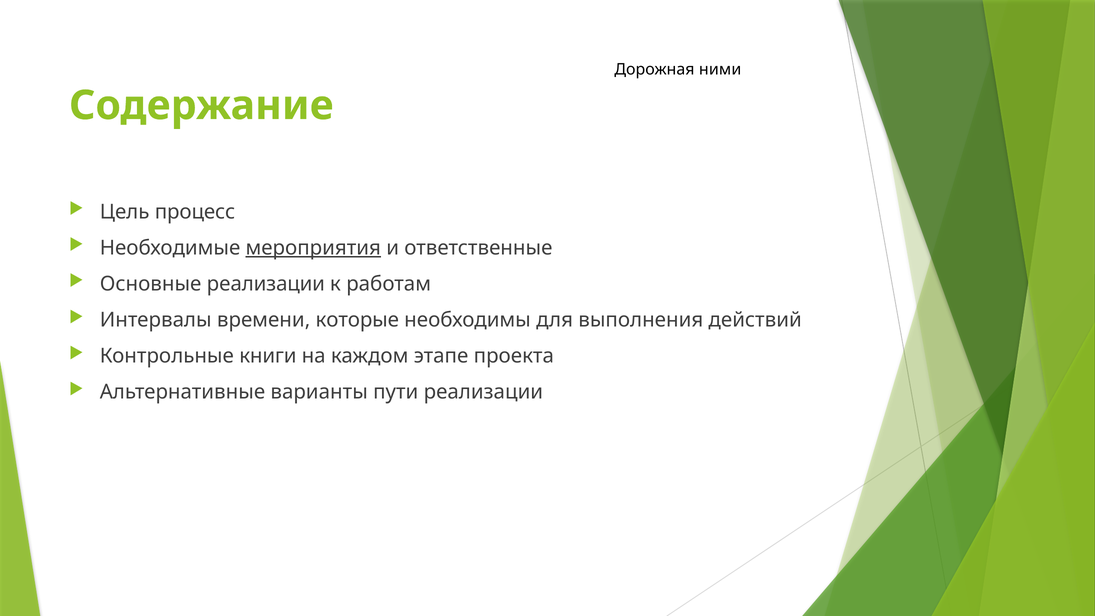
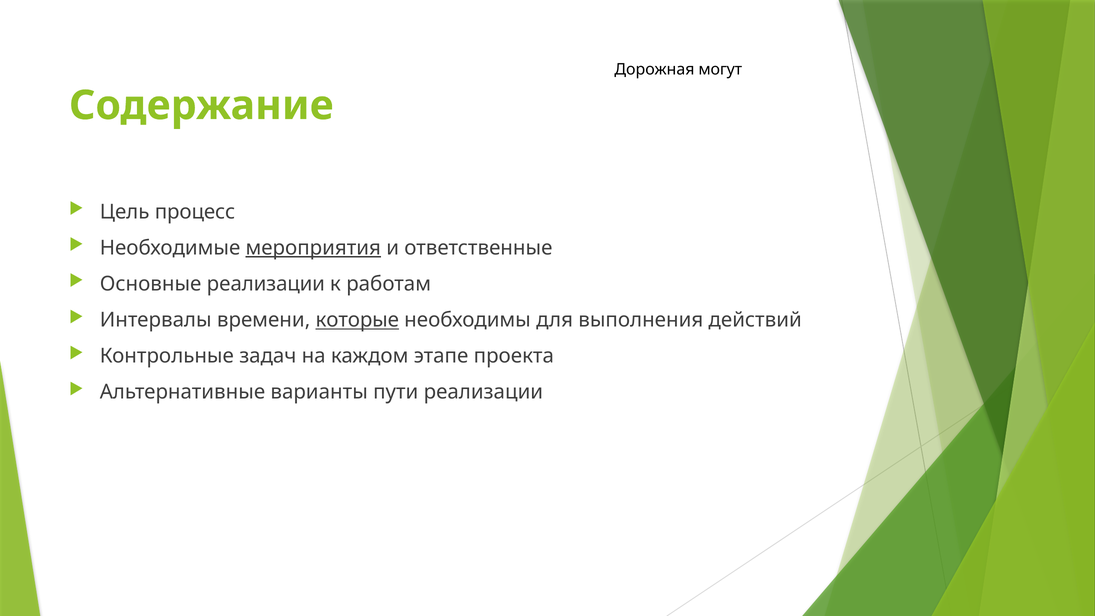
ними: ними -> могут (720, 70)
которые underline: none -> present (357, 320)
книги: книги -> задач (268, 356)
